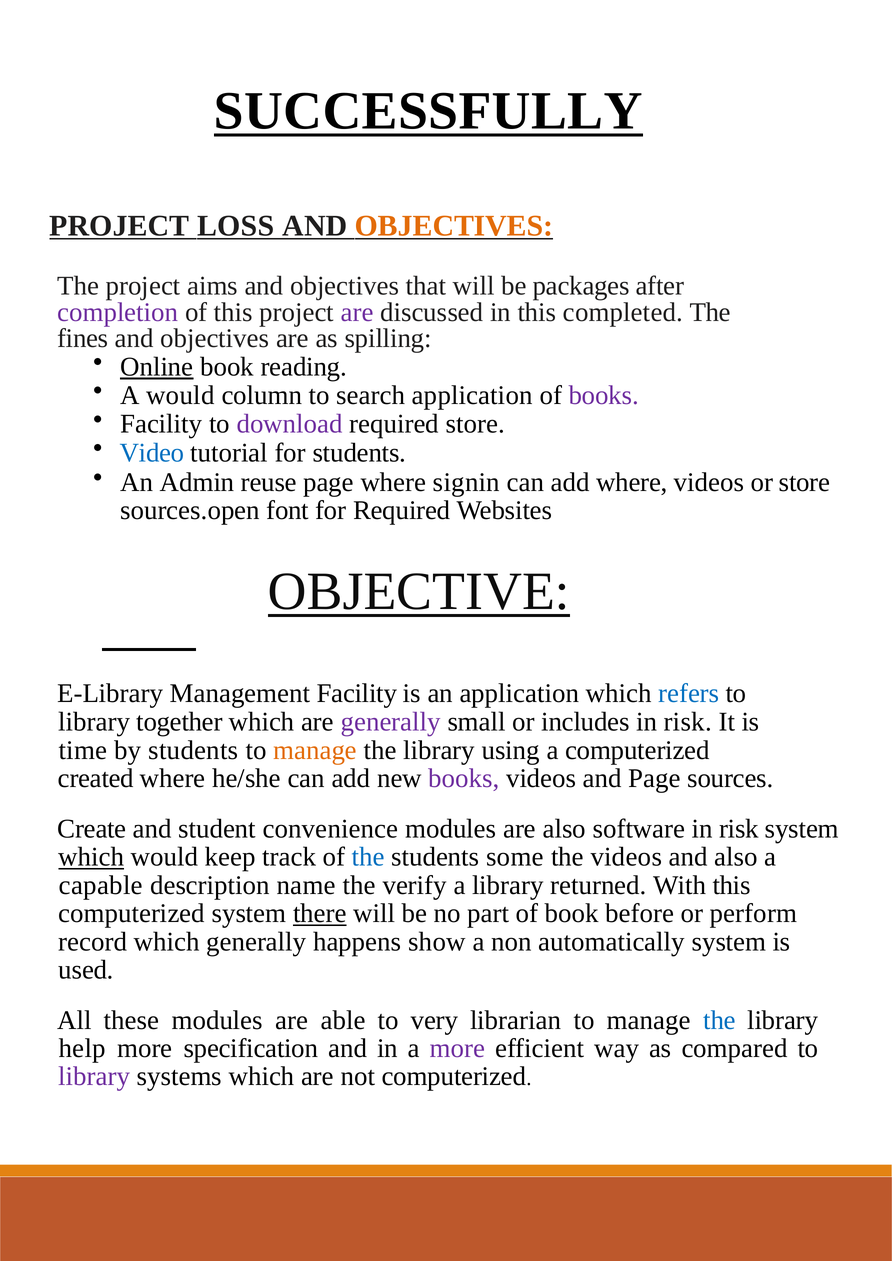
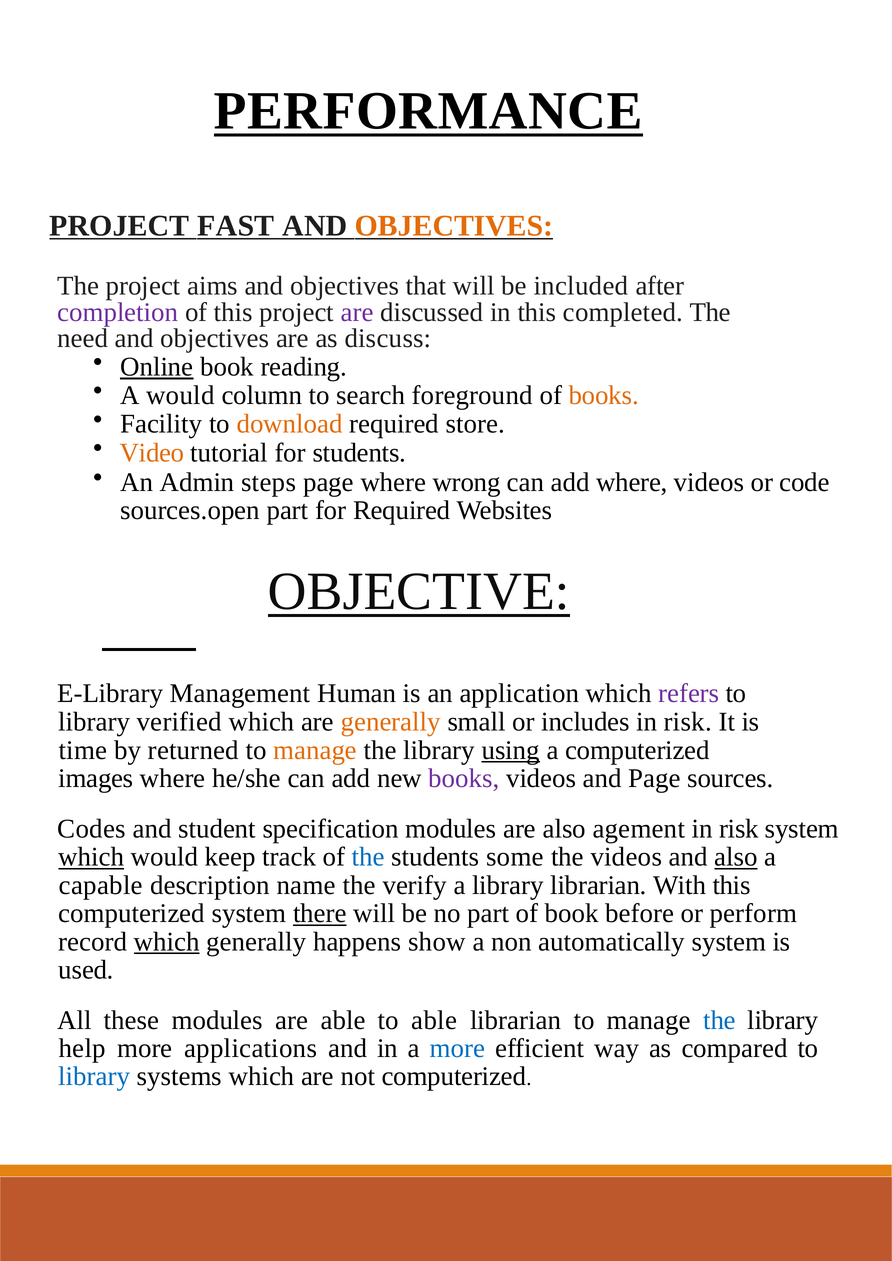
SUCCESSFULLY: SUCCESSFULLY -> PERFORMANCE (428, 111)
LOSS: LOSS -> FAST (236, 225)
packages: packages -> included (581, 286)
fines: fines -> need (83, 338)
spilling: spilling -> discuss (388, 338)
search application: application -> foreground (472, 395)
books colour: purple -> orange (604, 395)
download colour: purple -> orange (290, 424)
Video colour: blue -> orange (152, 452)
reuse: reuse -> steps (269, 482)
signin: signin -> wrong (467, 482)
or store: store -> code (804, 482)
sources.open font: font -> part (287, 510)
Management Facility: Facility -> Human (357, 693)
refers colour: blue -> purple (689, 693)
together: together -> verified (179, 721)
generally colour: purple -> orange (391, 721)
by students: students -> returned (193, 750)
using underline: none -> present (511, 750)
created: created -> images (96, 778)
Create: Create -> Codes (92, 828)
convenience: convenience -> specification (331, 828)
software: software -> agement (639, 828)
also underline: none -> present (736, 856)
library returned: returned -> librarian (599, 885)
which underline: none -> present (167, 941)
to very: very -> able (434, 1020)
specification: specification -> applications (251, 1048)
more colour: purple -> blue (457, 1048)
library colour: purple -> blue (94, 1076)
